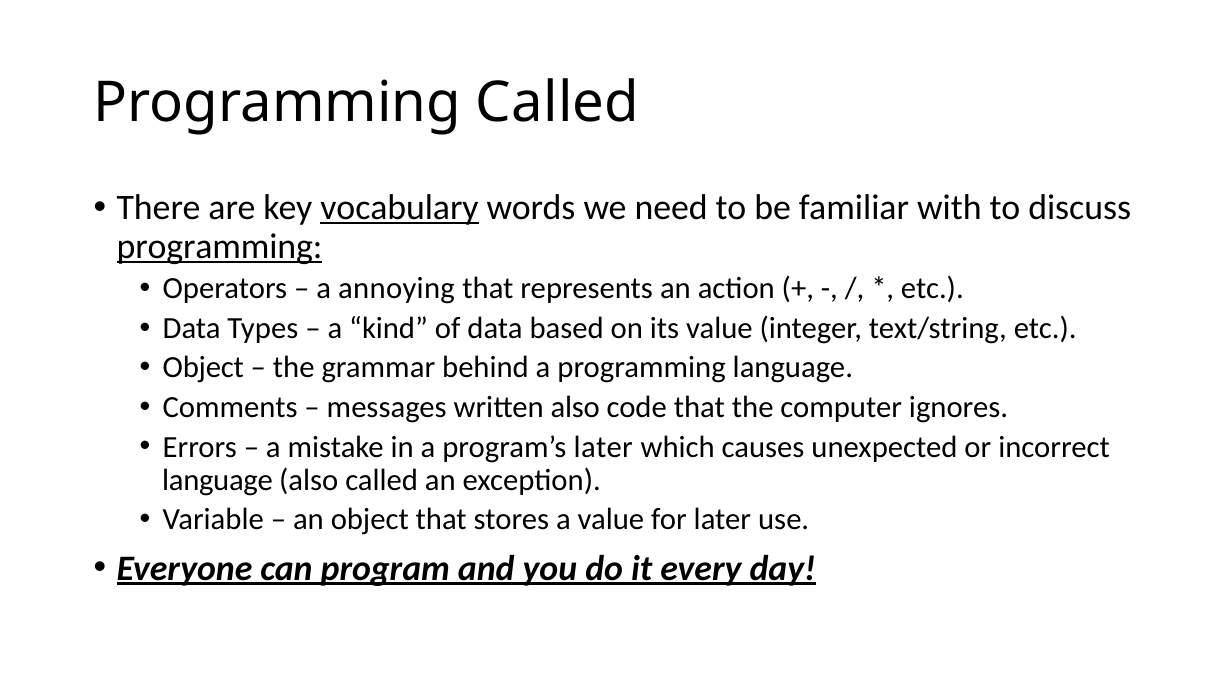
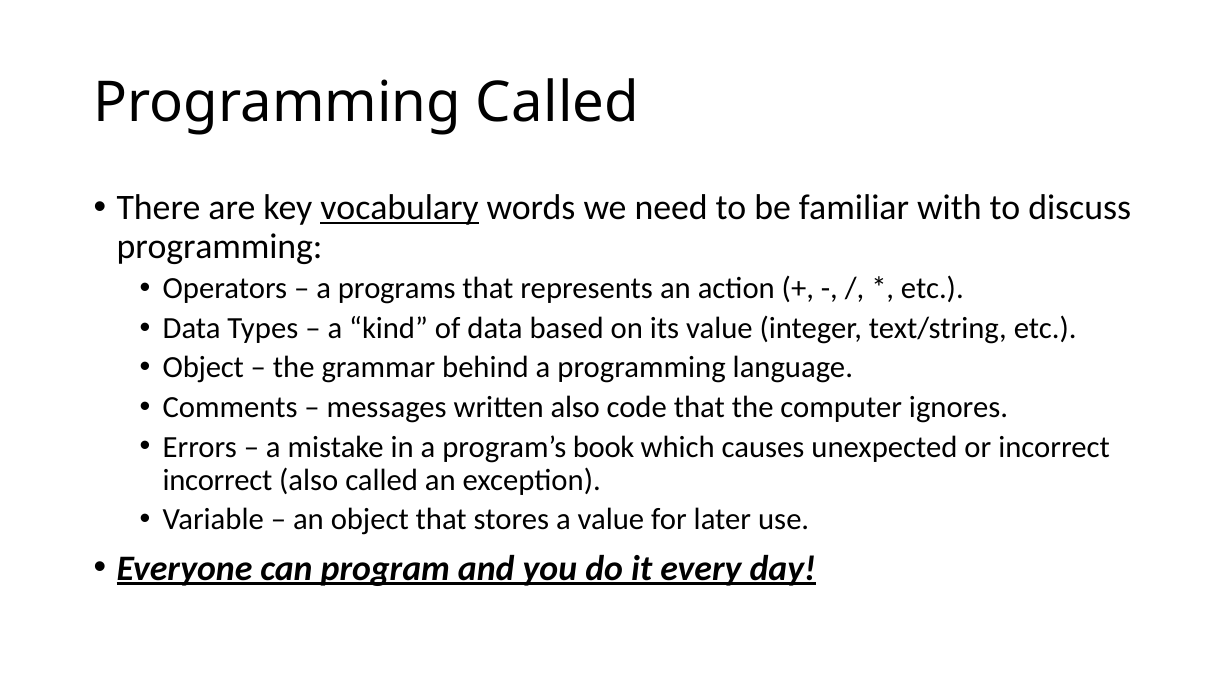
programming underline: present -> none (220, 246)
annoying: annoying -> programs (397, 289)
program’s later: later -> book (604, 447)
language: language -> incorrect (218, 480)
